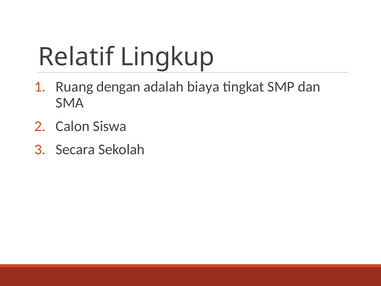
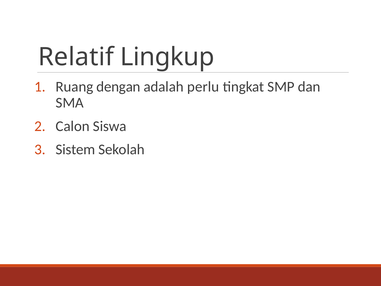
biaya: biaya -> perlu (203, 87)
Secara: Secara -> Sistem (75, 149)
